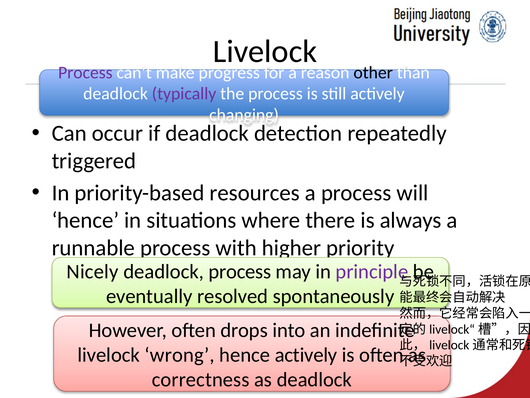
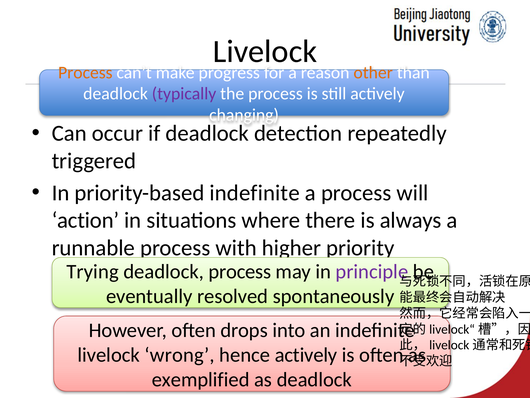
Process colour: purple -> orange (85, 72)
other colour: black -> orange (373, 72)
priority-based resources: resources -> indefinite (255, 193)
hence: hence -> action (85, 220)
Nicely: Nicely -> Trying (93, 271)
correctness: correctness -> exemplified (201, 379)
